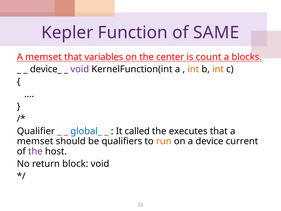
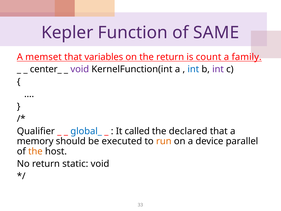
the center: center -> return (170, 57)
blocks: blocks -> family (247, 57)
device_: device_ -> center_ (46, 69)
int colour: orange -> blue (193, 69)
int colour: orange -> purple (218, 69)
executes: executes -> declared (188, 131)
memset: memset -> memory (35, 141)
qualifiers: qualifiers -> executed (122, 141)
current: current -> parallel (242, 141)
the colour: purple -> orange (35, 151)
block: block -> static (75, 164)
